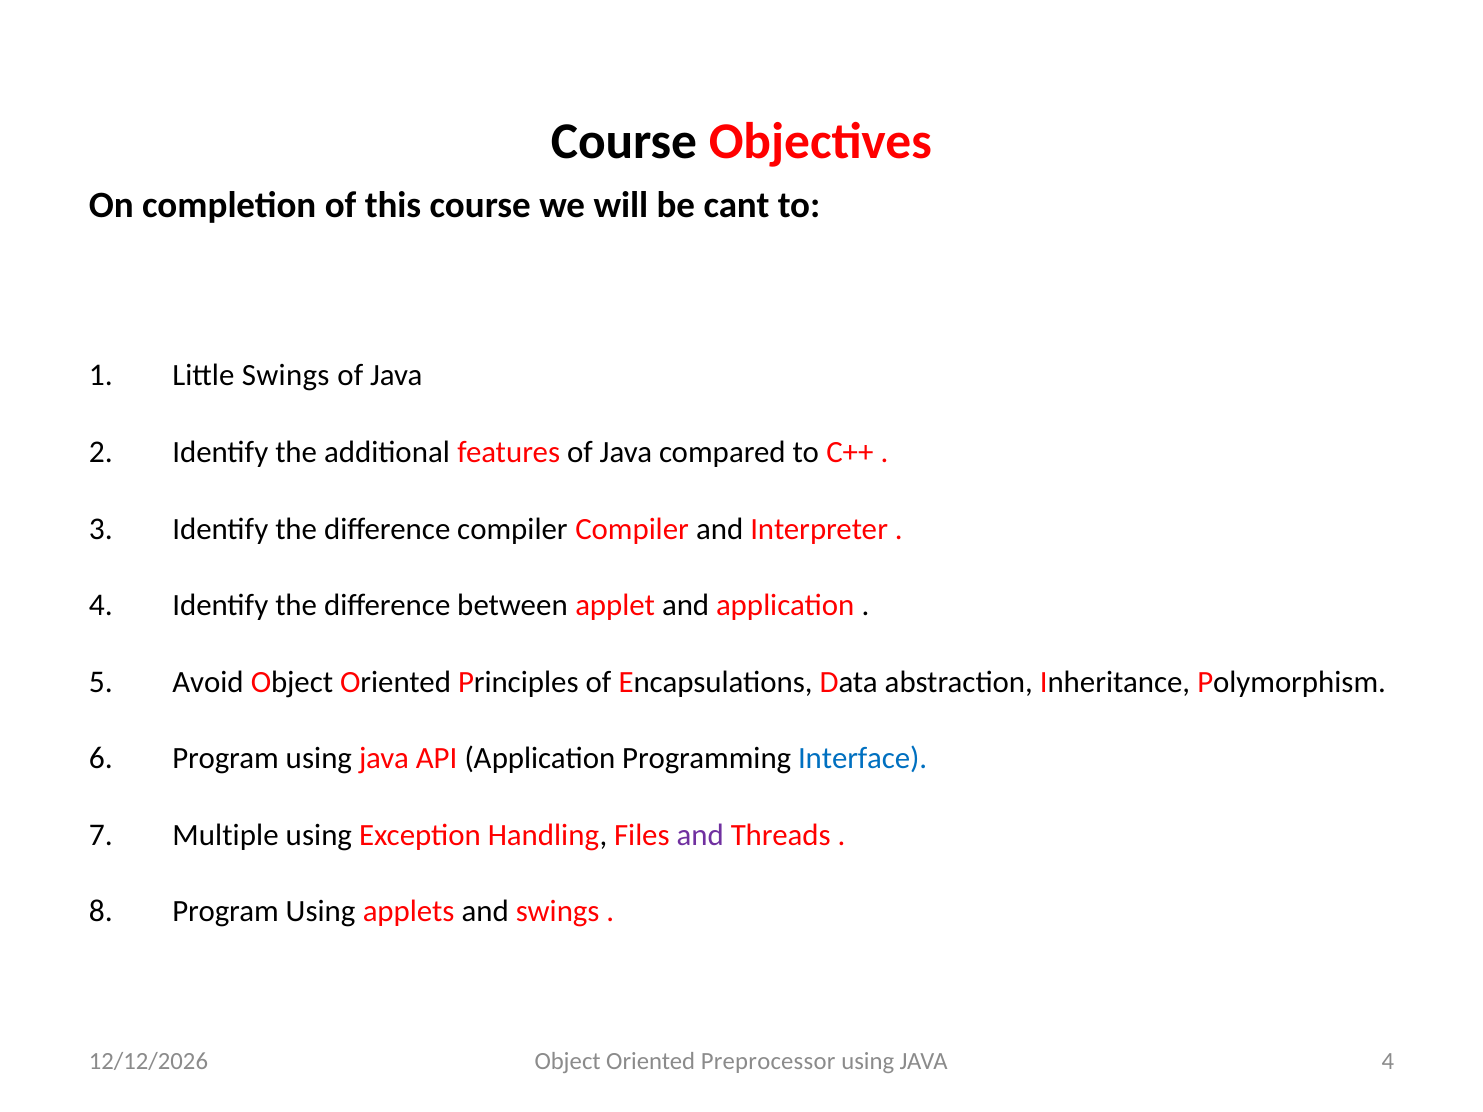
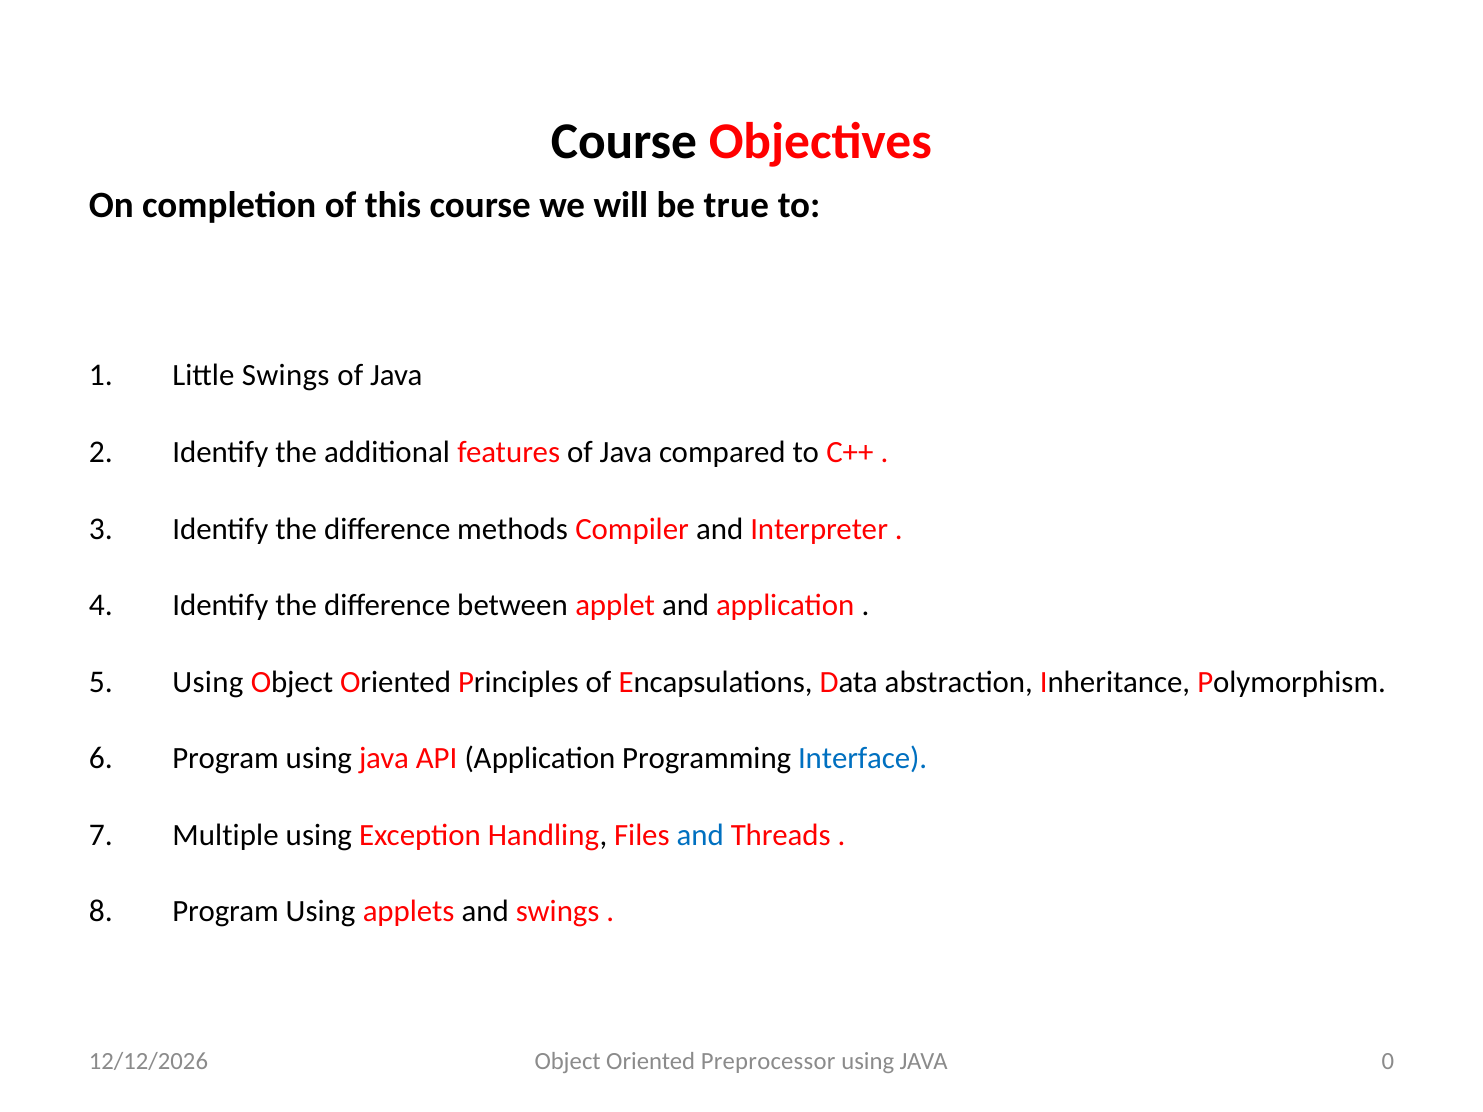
cant: cant -> true (736, 205)
difference compiler: compiler -> methods (513, 529)
Avoid: Avoid -> Using (208, 682)
and colour: purple -> blue (700, 835)
JAVA 4: 4 -> 0 (1388, 1062)
